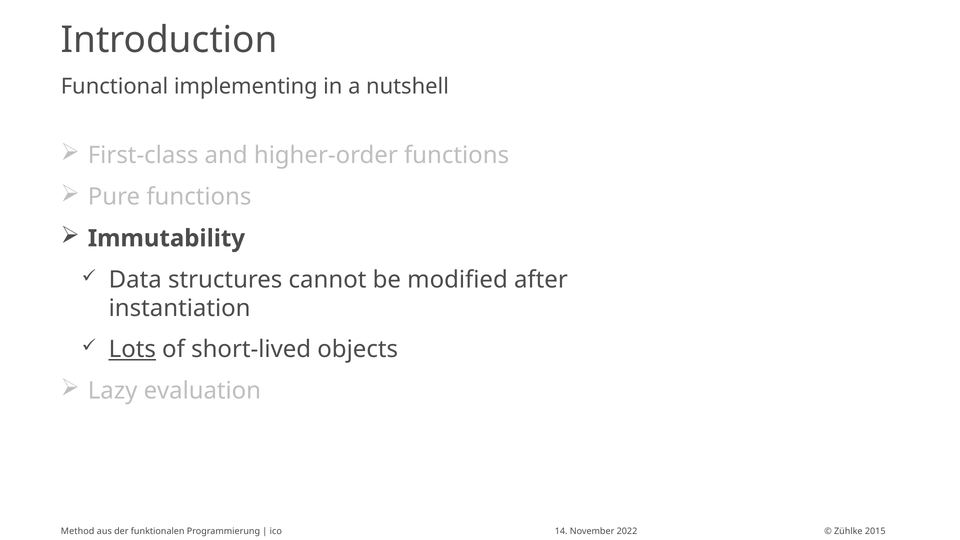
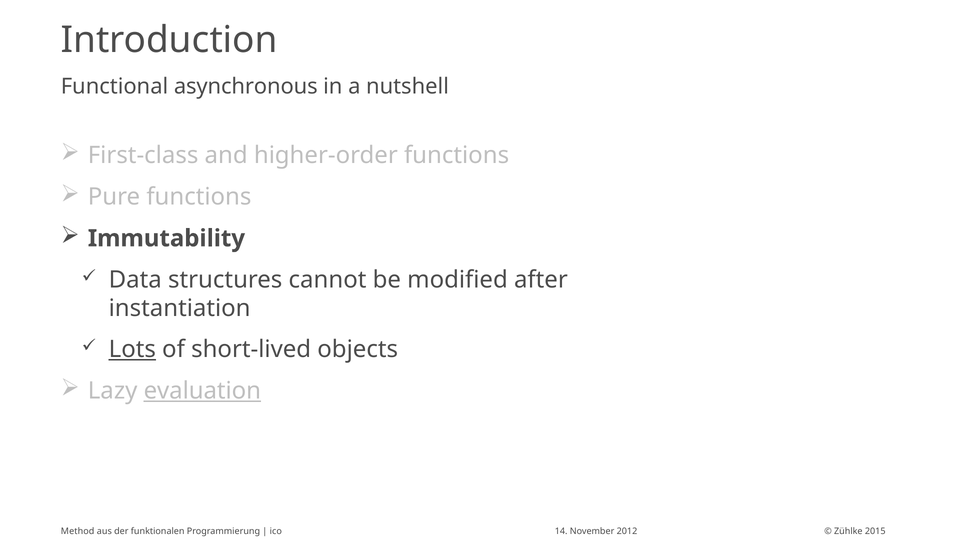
implementing: implementing -> asynchronous (246, 87)
evaluation underline: none -> present (202, 391)
2022: 2022 -> 2012 (627, 531)
